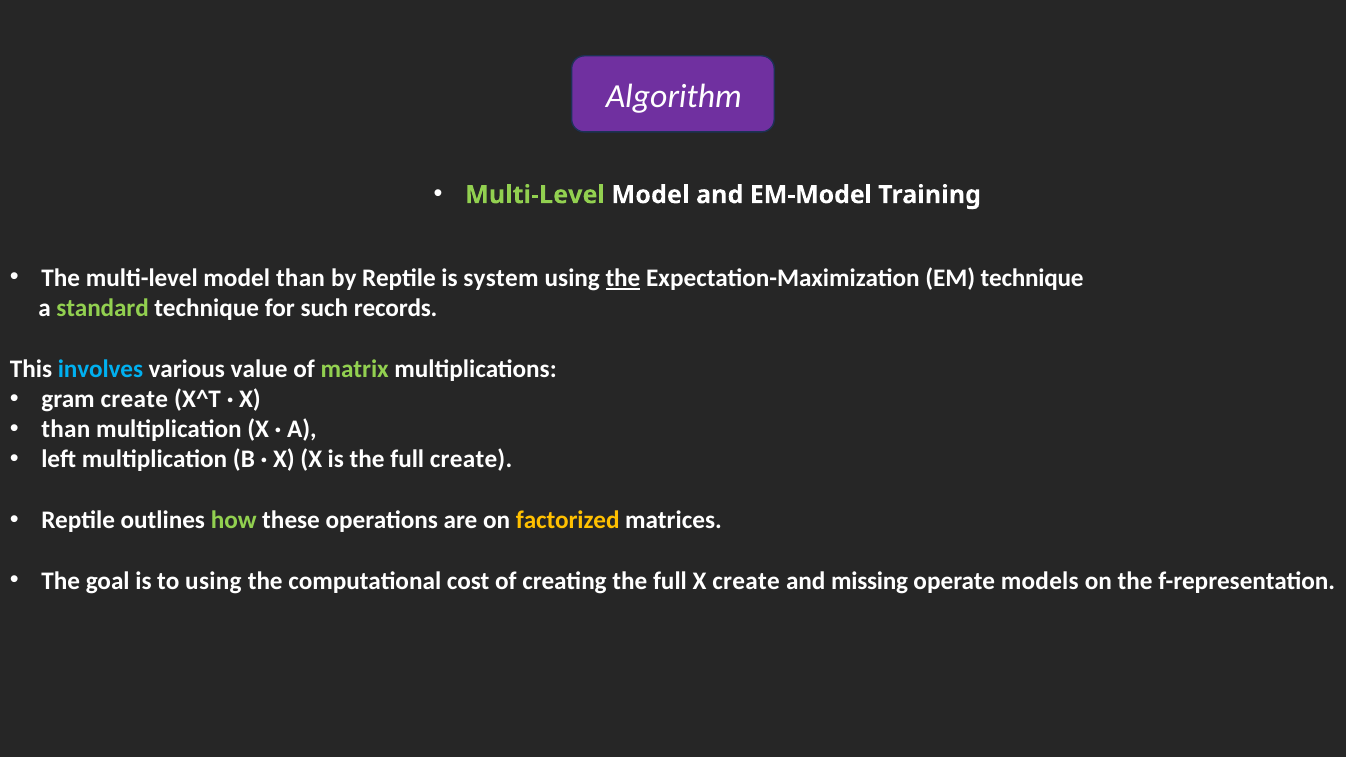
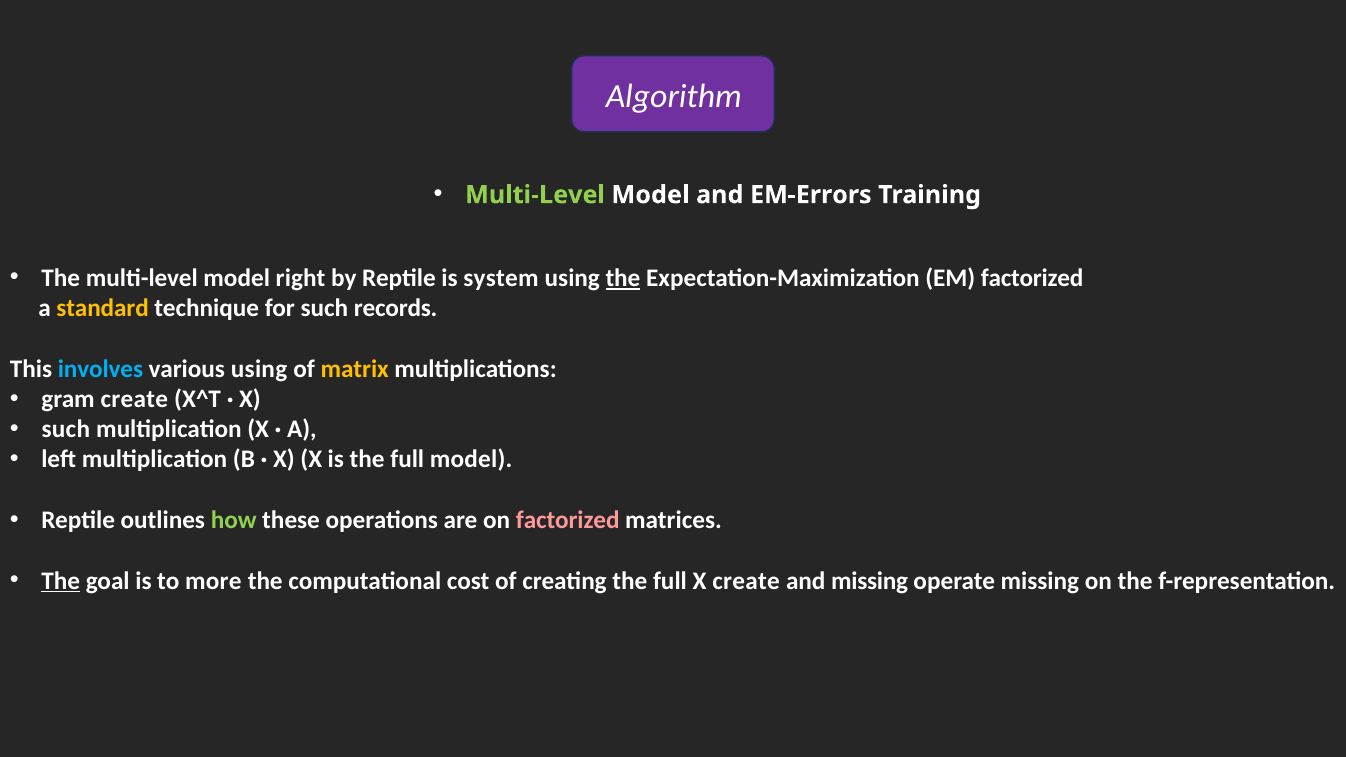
EM-Model: EM-Model -> EM-Errors (811, 195)
model than: than -> right (301, 278)
EM technique: technique -> factorized (1032, 278)
standard colour: light green -> yellow (103, 308)
various value: value -> using (259, 369)
matrix colour: light green -> yellow (355, 369)
than: than -> such (66, 429)
full create: create -> model (471, 460)
factorized colour: yellow -> pink (568, 520)
The underline: none -> present (61, 581)
to using: using -> more (213, 581)
operate models: models -> missing (1040, 581)
